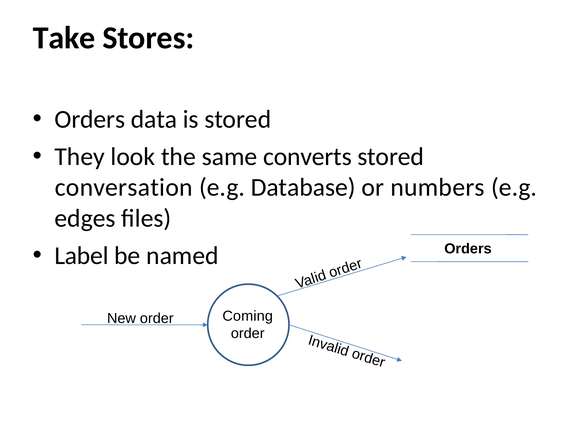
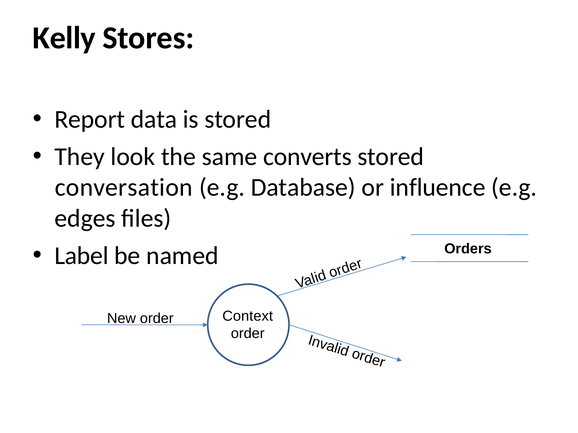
Take: Take -> Kelly (64, 38)
Orders: Orders -> Report (90, 119)
numbers: numbers -> influence (438, 188)
Coming: Coming -> Context (248, 316)
